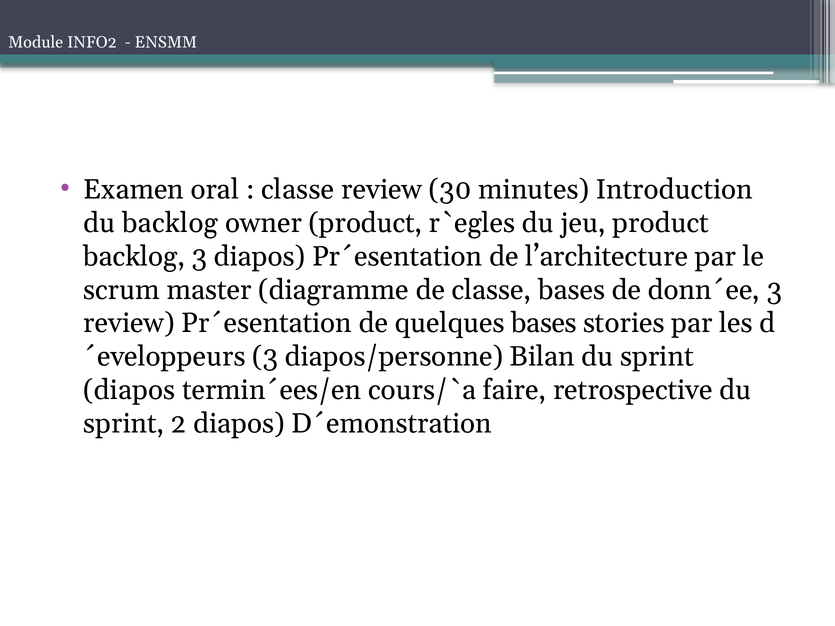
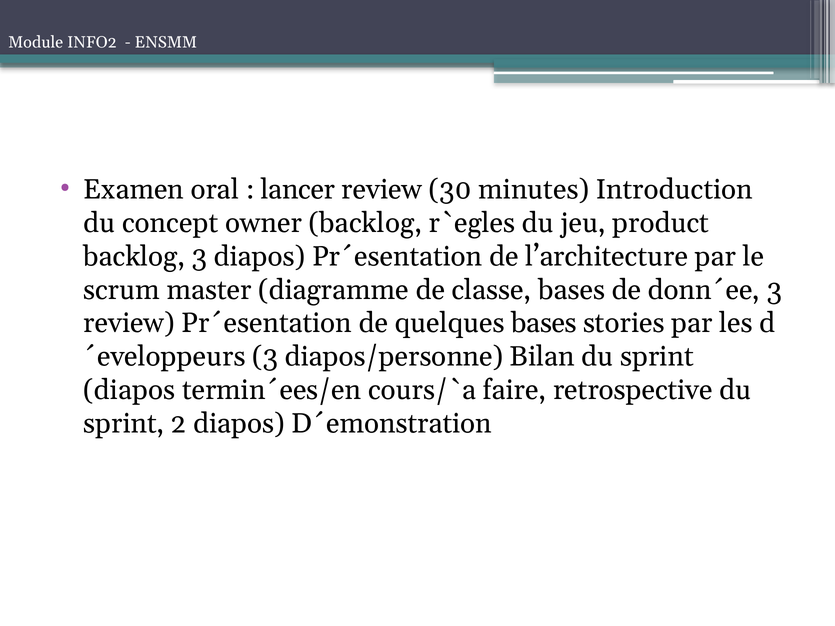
classe: classe -> lancer (298, 190)
du backlog: backlog -> concept (170, 223)
owner product: product -> backlog (365, 223)
